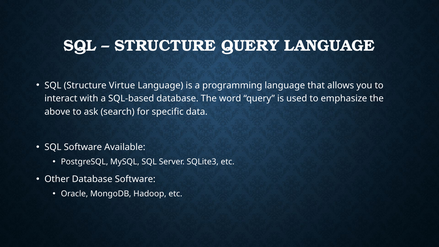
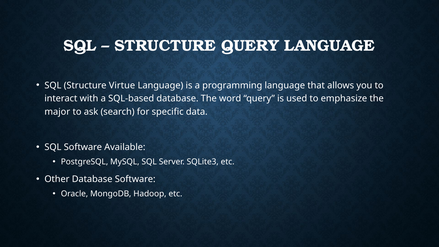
above: above -> major (57, 112)
